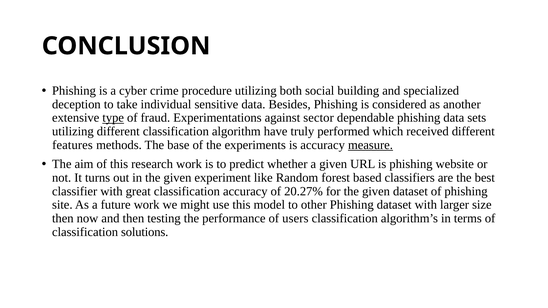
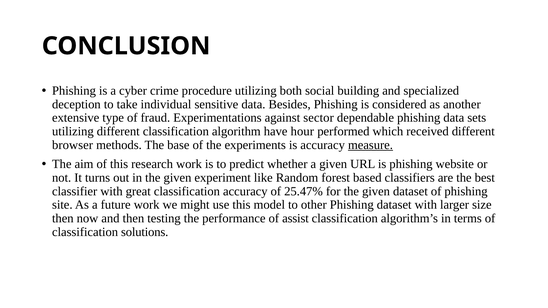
type underline: present -> none (113, 118)
truly: truly -> hour (302, 131)
features: features -> browser (73, 145)
20.27%: 20.27% -> 25.47% (304, 191)
users: users -> assist (295, 219)
